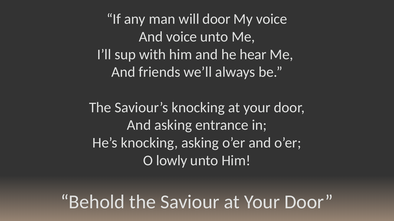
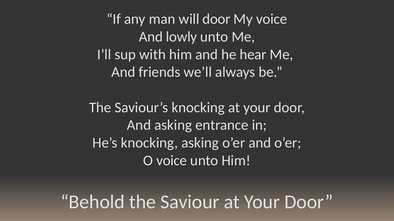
And voice: voice -> lowly (182, 37)
O lowly: lowly -> voice (172, 161)
